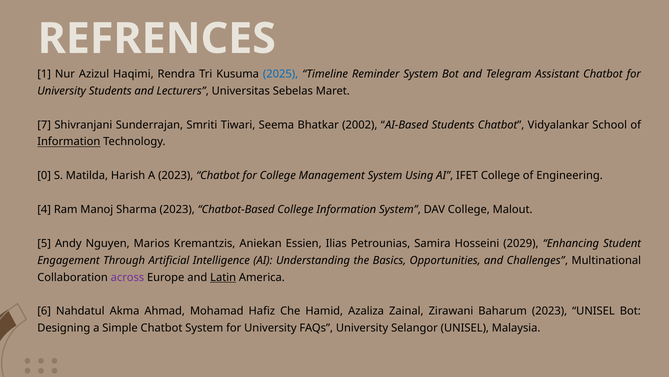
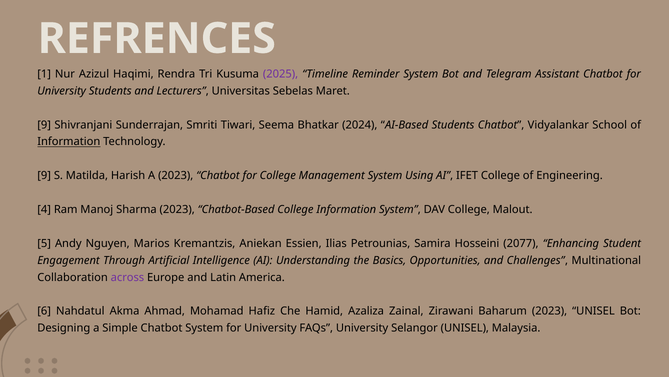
2025 colour: blue -> purple (281, 74)
7: 7 -> 9 (44, 125)
2002: 2002 -> 2024 (360, 125)
0: 0 -> 9 (44, 175)
2029: 2029 -> 2077 (521, 243)
Latin underline: present -> none (223, 277)
